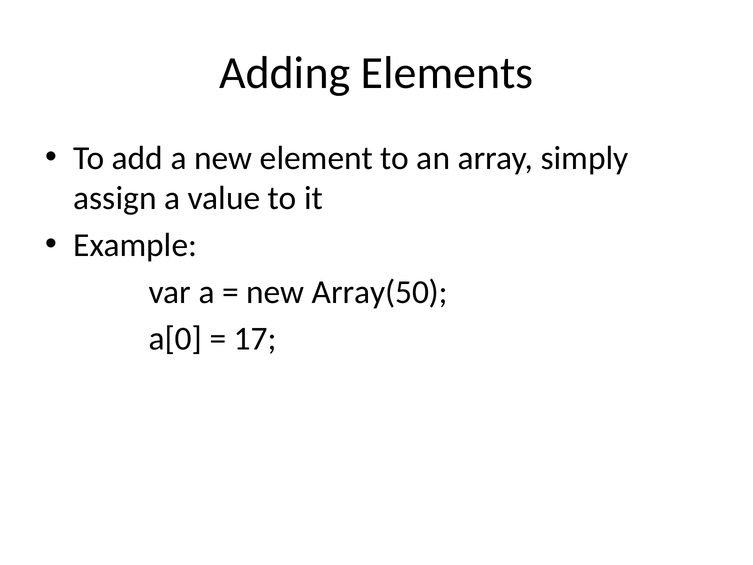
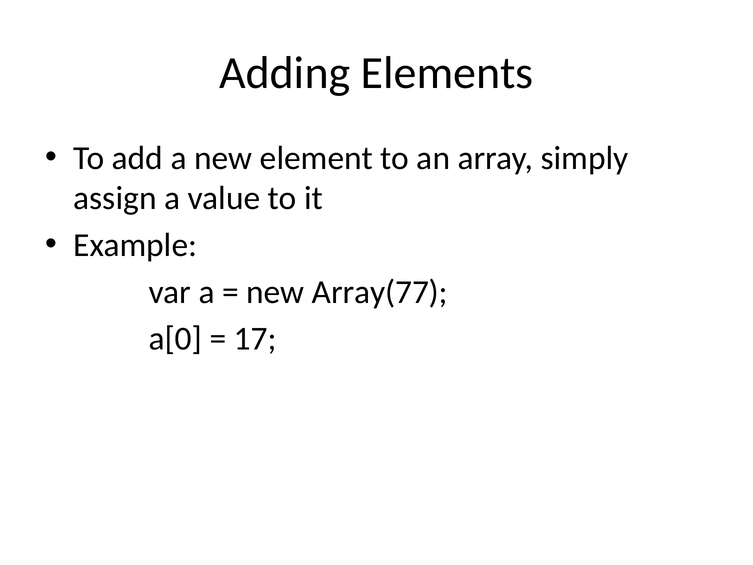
Array(50: Array(50 -> Array(77 (380, 292)
